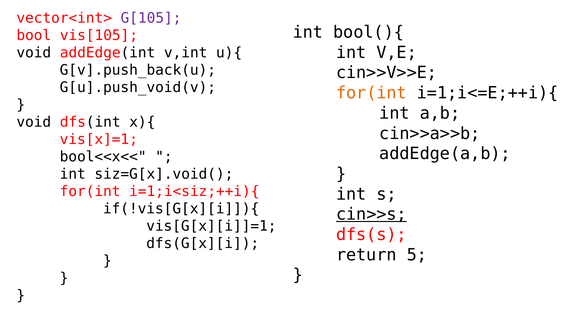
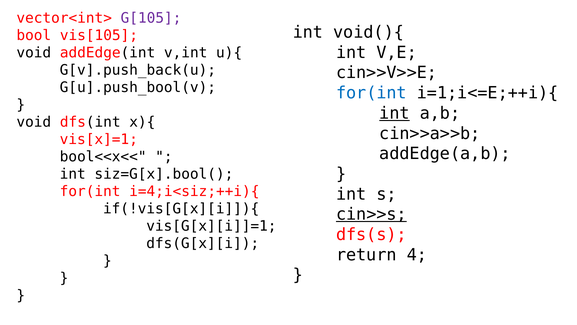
bool(){: bool(){ -> void(){ (369, 32)
G[u].push_void(v: G[u].push_void(v -> G[u].push_bool(v (138, 87)
for(int colour: orange -> blue (371, 93)
int underline: none -> present (394, 113)
siz=G[x].void(: siz=G[x].void( -> siz=G[x].bool( (164, 174)
i=1;i<siz;++i){: i=1;i<siz;++i){ -> i=4;i<siz;++i){ (194, 191)
5: 5 -> 4 (417, 255)
